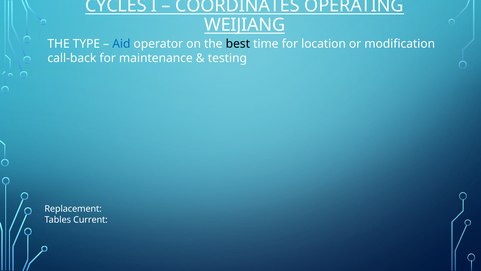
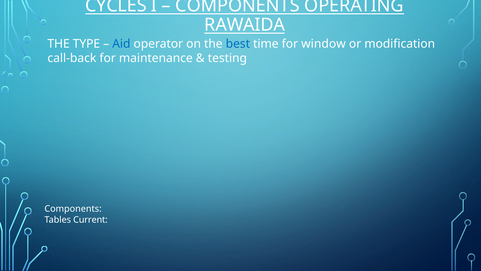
COORDINATES: COORDINATES -> COMPONENTS (237, 6)
WEIJIANG: WEIJIANG -> RAWAIDA (245, 25)
best colour: black -> blue (238, 44)
location: location -> window (323, 44)
Replacement: Replacement -> Components (73, 209)
